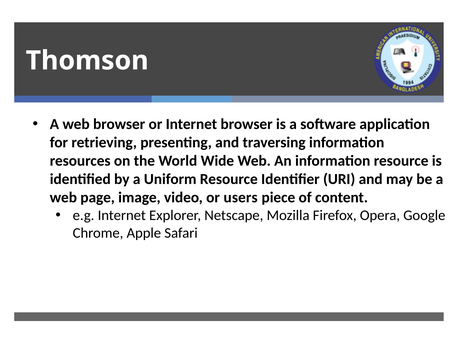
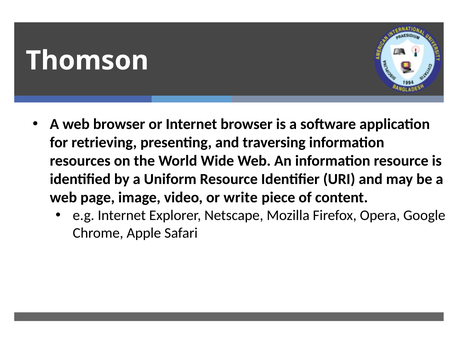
users: users -> write (241, 197)
